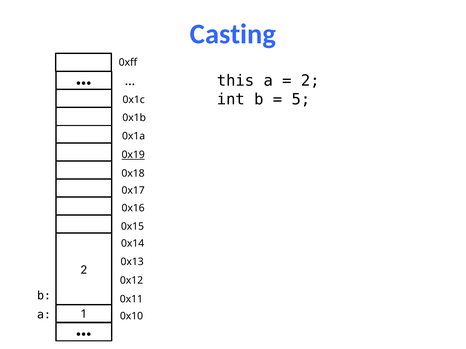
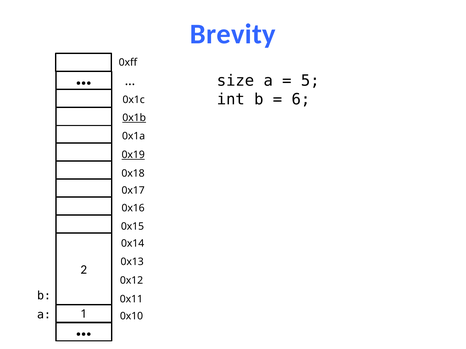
Casting: Casting -> Brevity (233, 34)
this: this -> size (235, 81)
2: 2 -> 5 (310, 81)
5: 5 -> 6 (301, 100)
0x1b underline: none -> present (134, 118)
